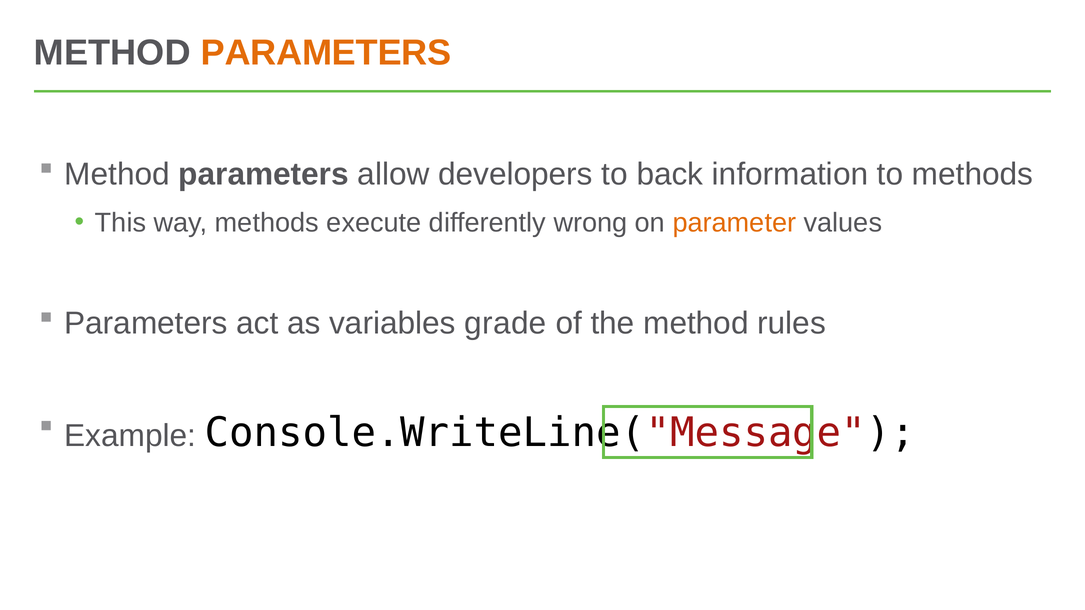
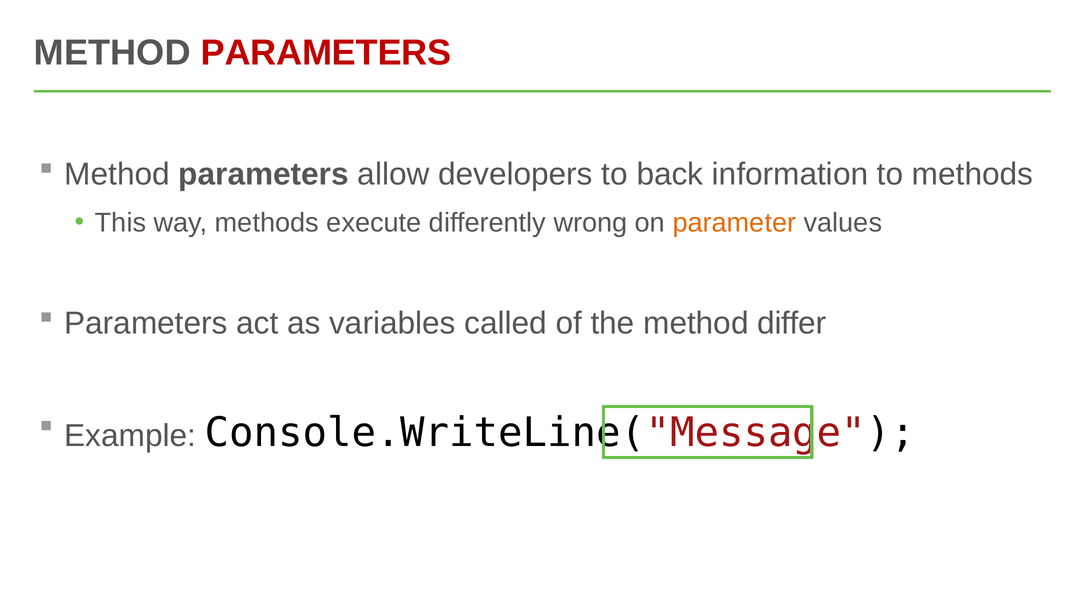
PARAMETERS colour: orange -> red (326, 53)
grade: grade -> called (506, 324)
rules: rules -> differ (792, 324)
